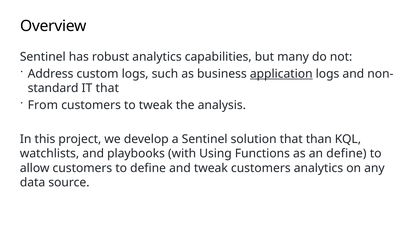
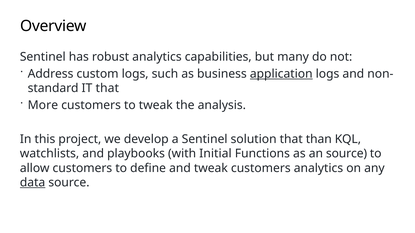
From: From -> More (43, 105)
Using: Using -> Initial (215, 154)
an define: define -> source (347, 154)
data underline: none -> present (33, 183)
